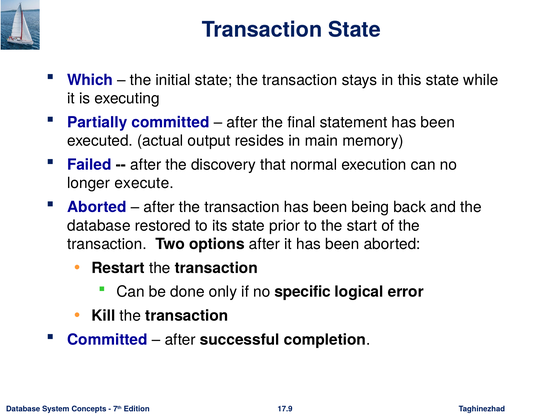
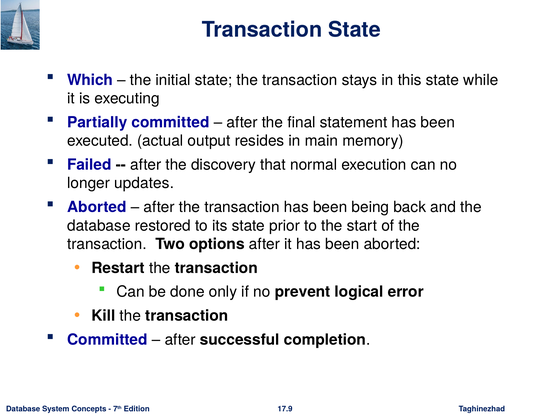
execute: execute -> updates (144, 183)
specific: specific -> prevent (303, 292)
